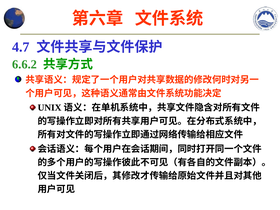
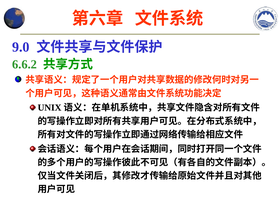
4.7: 4.7 -> 9.0 (21, 47)
